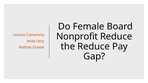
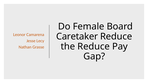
Nonprofit: Nonprofit -> Caretaker (77, 37)
